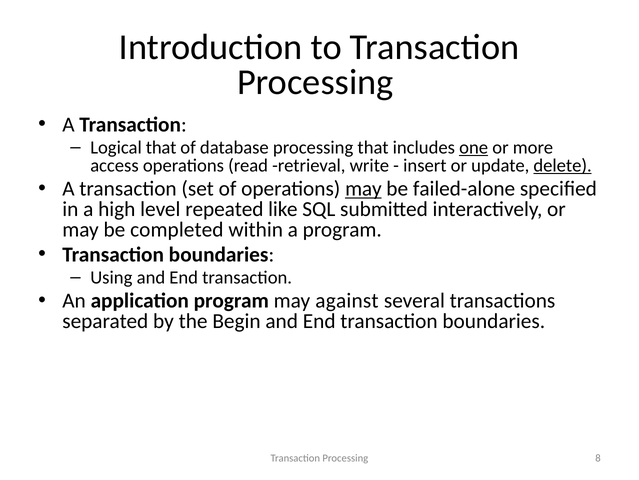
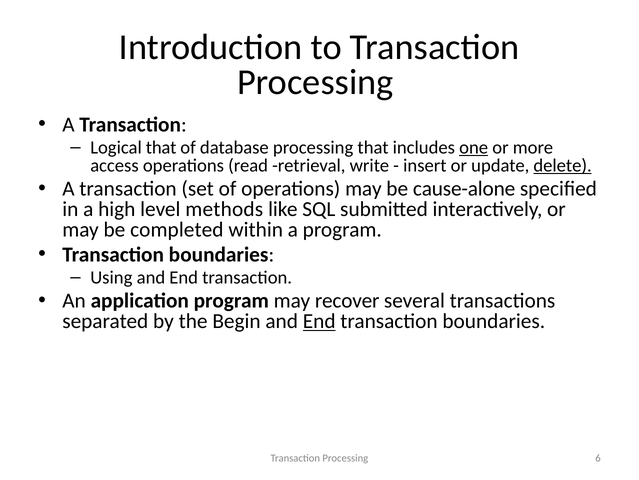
may underline: present -> none (363, 189)
failed-alone: failed-alone -> cause-alone (464, 189)
repeated: repeated -> methods (224, 209)
against: against -> recover (347, 300)
End underline: none -> present (319, 321)
8: 8 -> 6 (598, 458)
